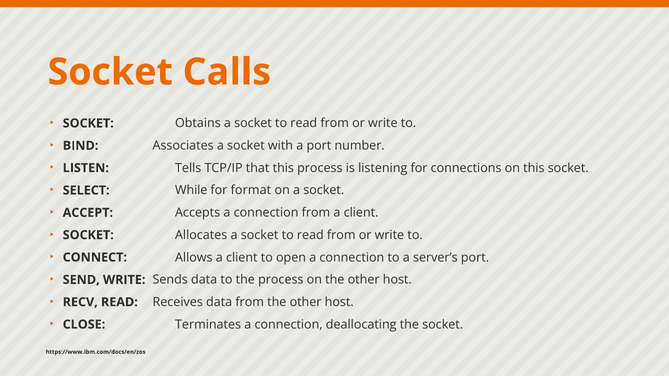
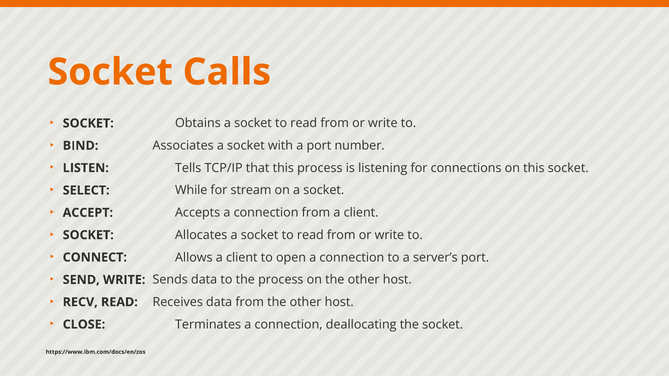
format: format -> stream (251, 190)
